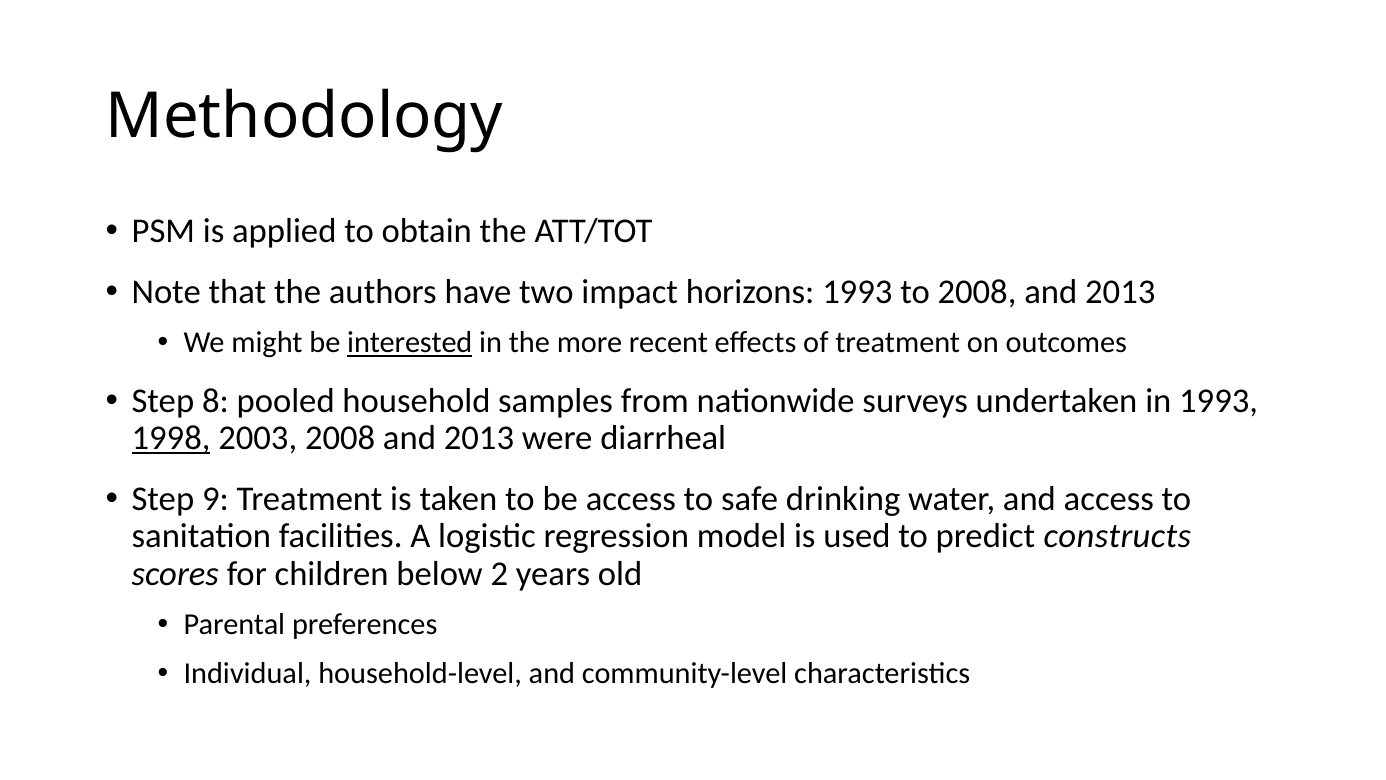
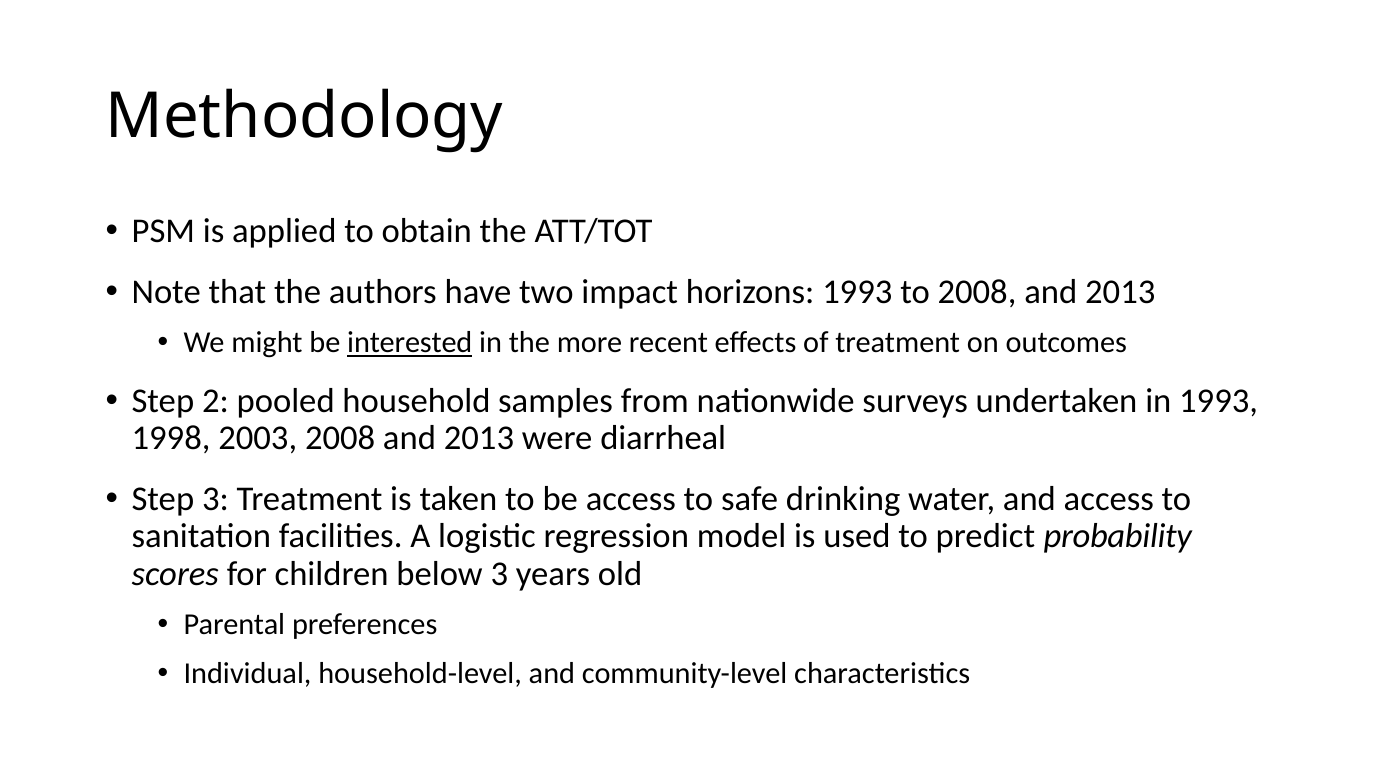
8: 8 -> 2 (215, 401)
1998 underline: present -> none (171, 438)
Step 9: 9 -> 3 (215, 499)
constructs: constructs -> probability (1118, 536)
below 2: 2 -> 3 (499, 574)
